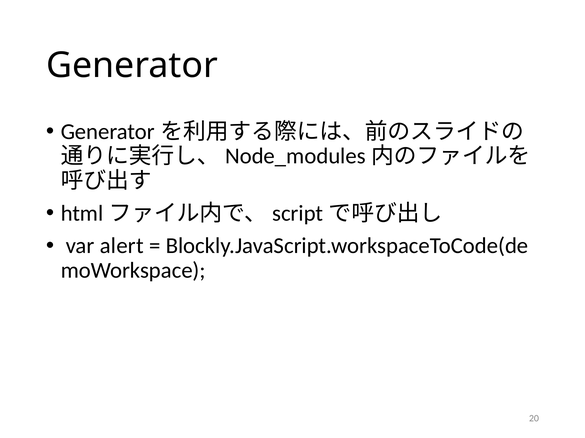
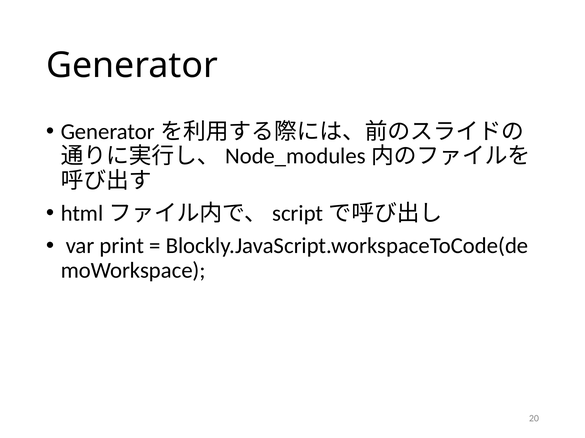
alert: alert -> print (122, 246)
